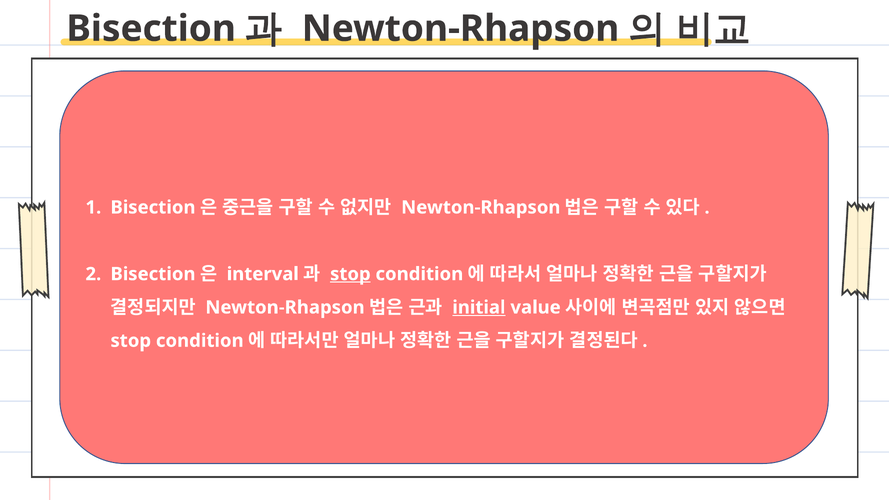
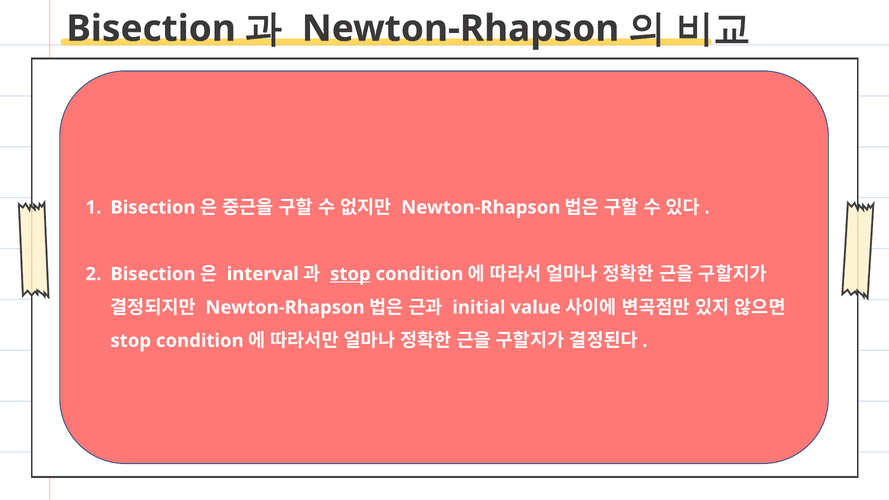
initial underline: present -> none (479, 307)
